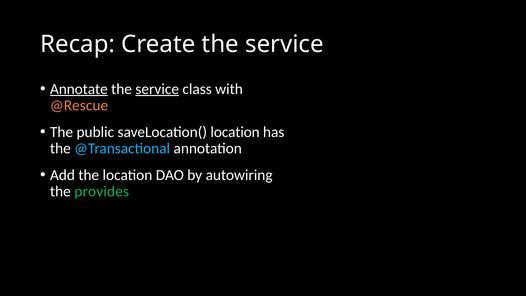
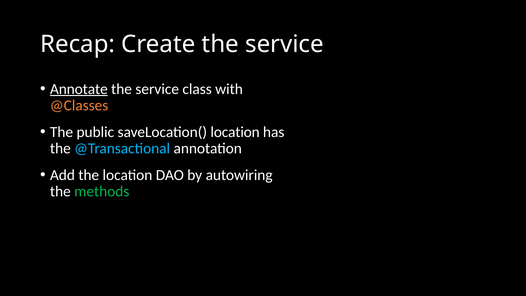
service underline: present -> none (157, 89)
@Rescue: @Rescue -> @Classes (79, 106)
provides: provides -> methods (102, 192)
